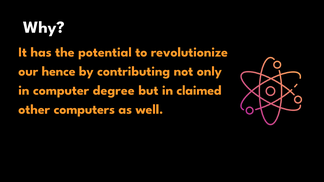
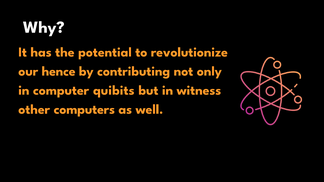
degree: degree -> quibits (114, 90)
claimed: claimed -> witness (199, 90)
